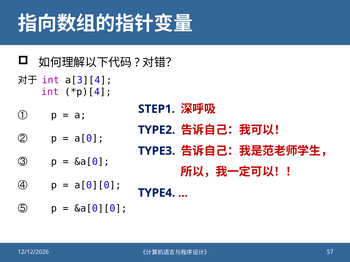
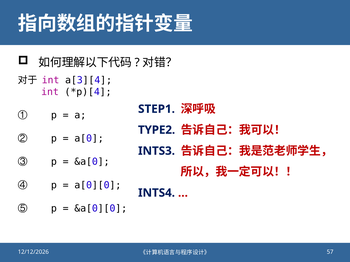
TYPE3: TYPE3 -> INTS3 (157, 151)
TYPE4: TYPE4 -> INTS4 (157, 193)
